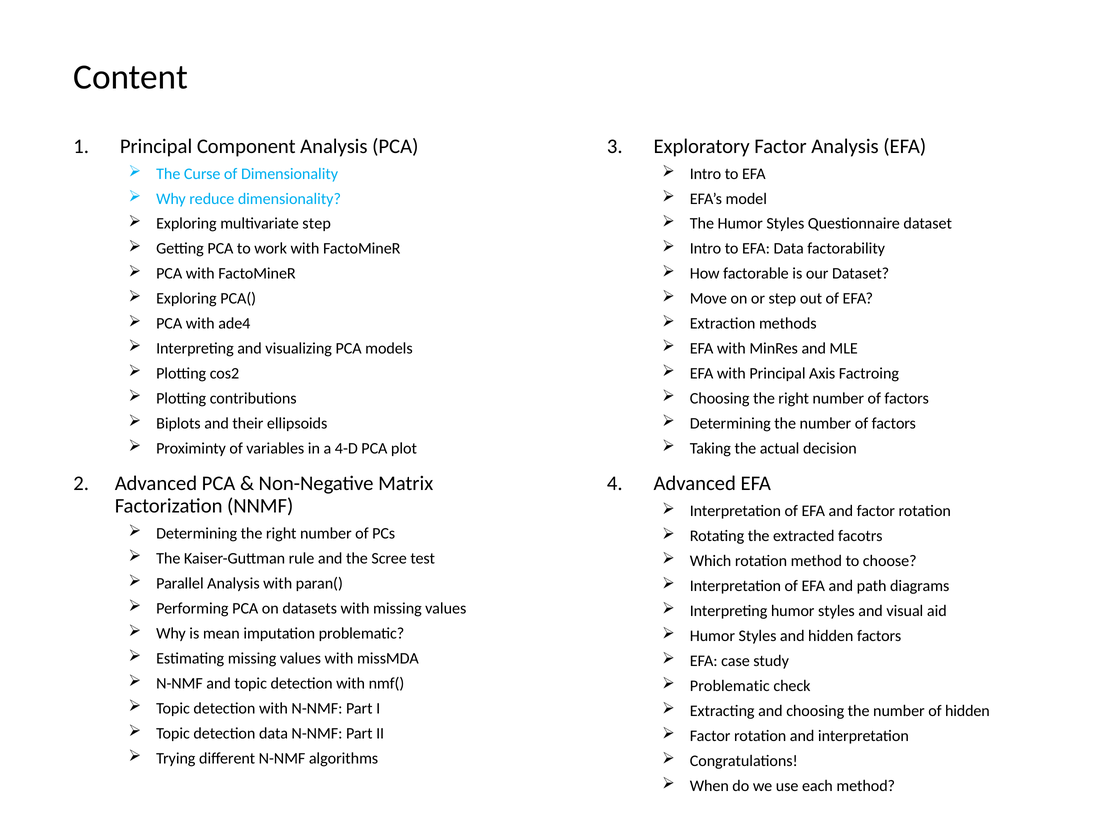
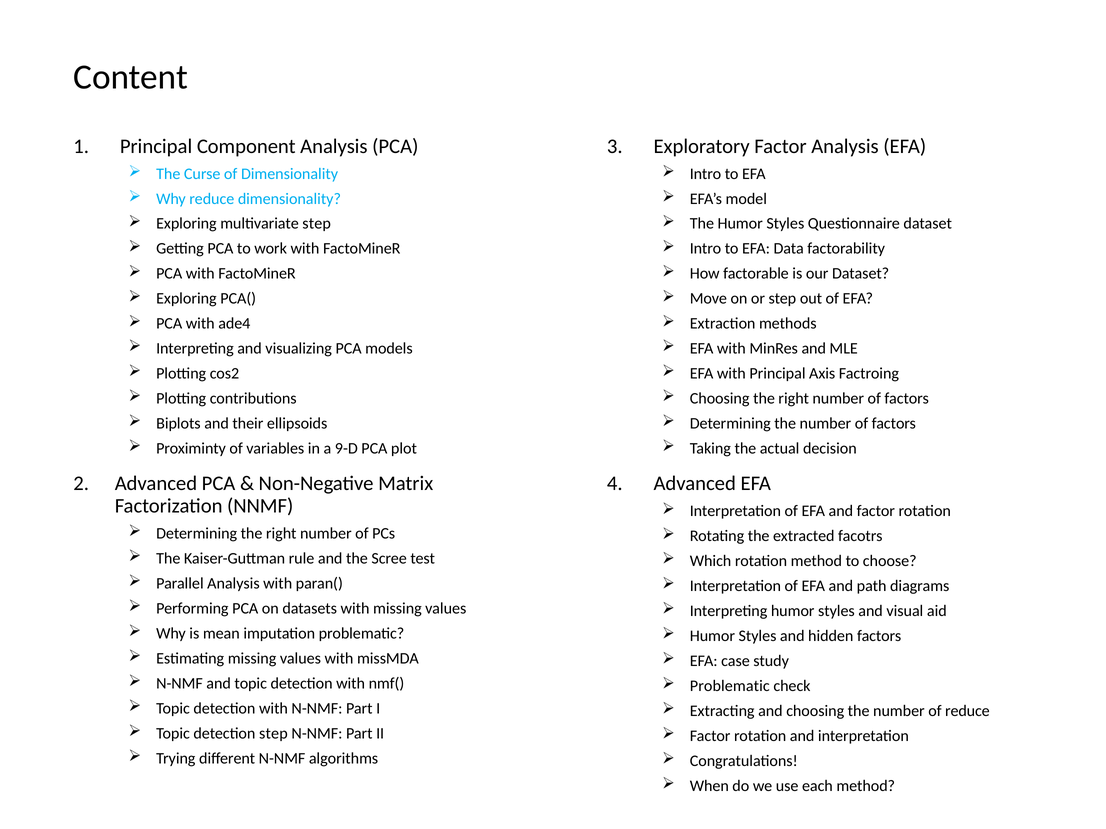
4-D: 4-D -> 9-D (346, 449)
of hidden: hidden -> reduce (967, 711)
detection data: data -> step (273, 734)
